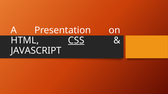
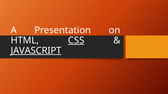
JAVASCRIPT underline: none -> present (36, 51)
